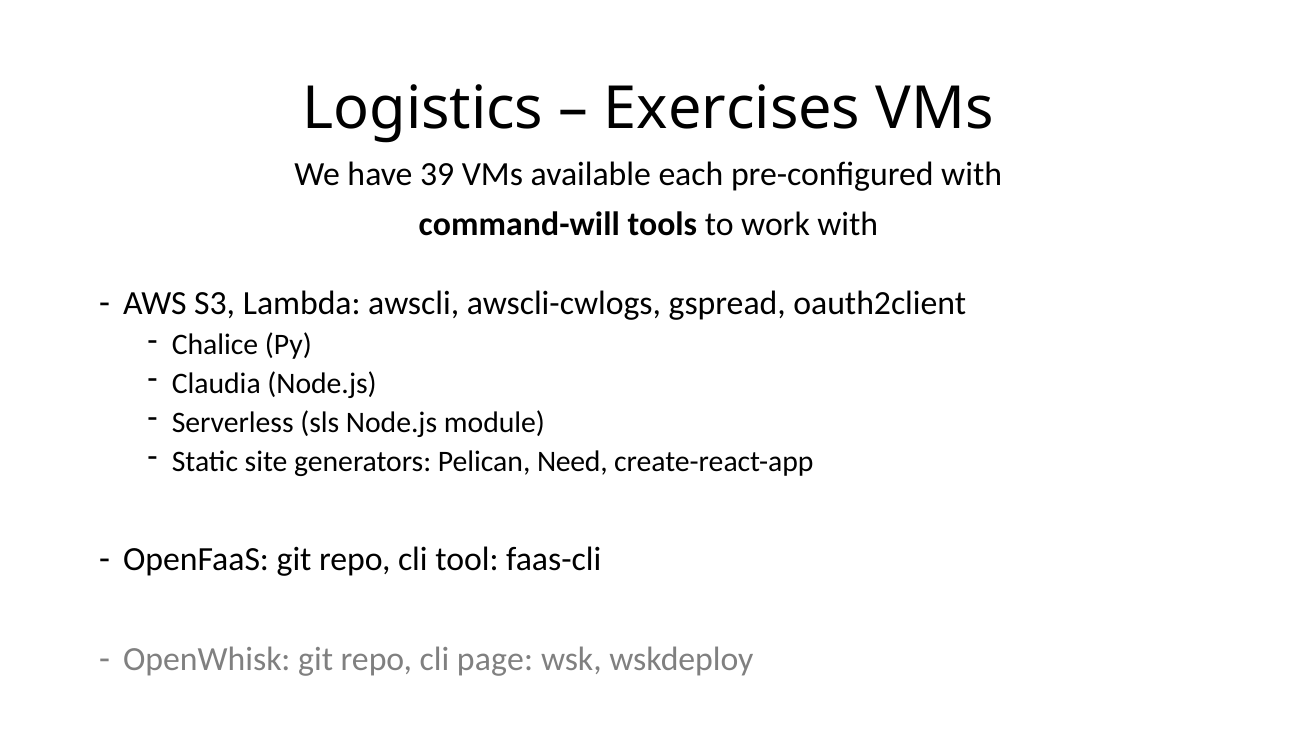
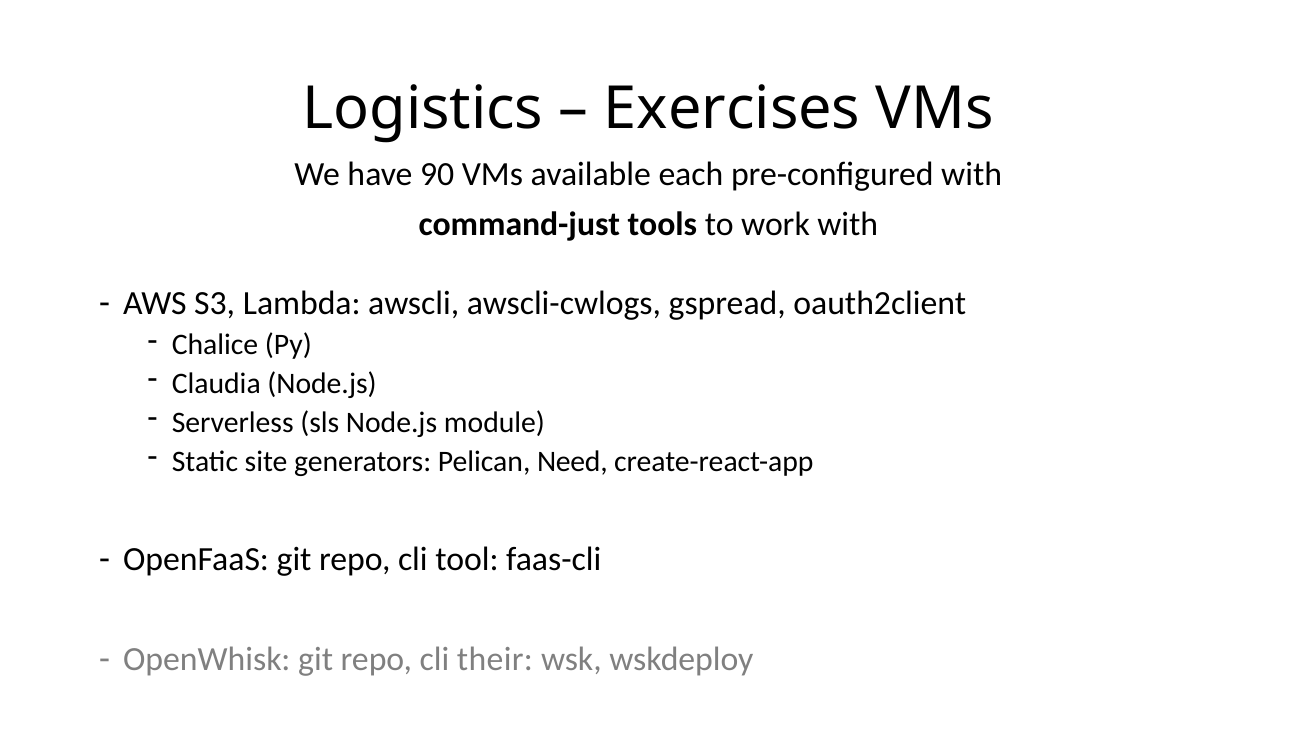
39: 39 -> 90 (437, 174)
command-will: command-will -> command-just (519, 224)
page: page -> their (495, 659)
